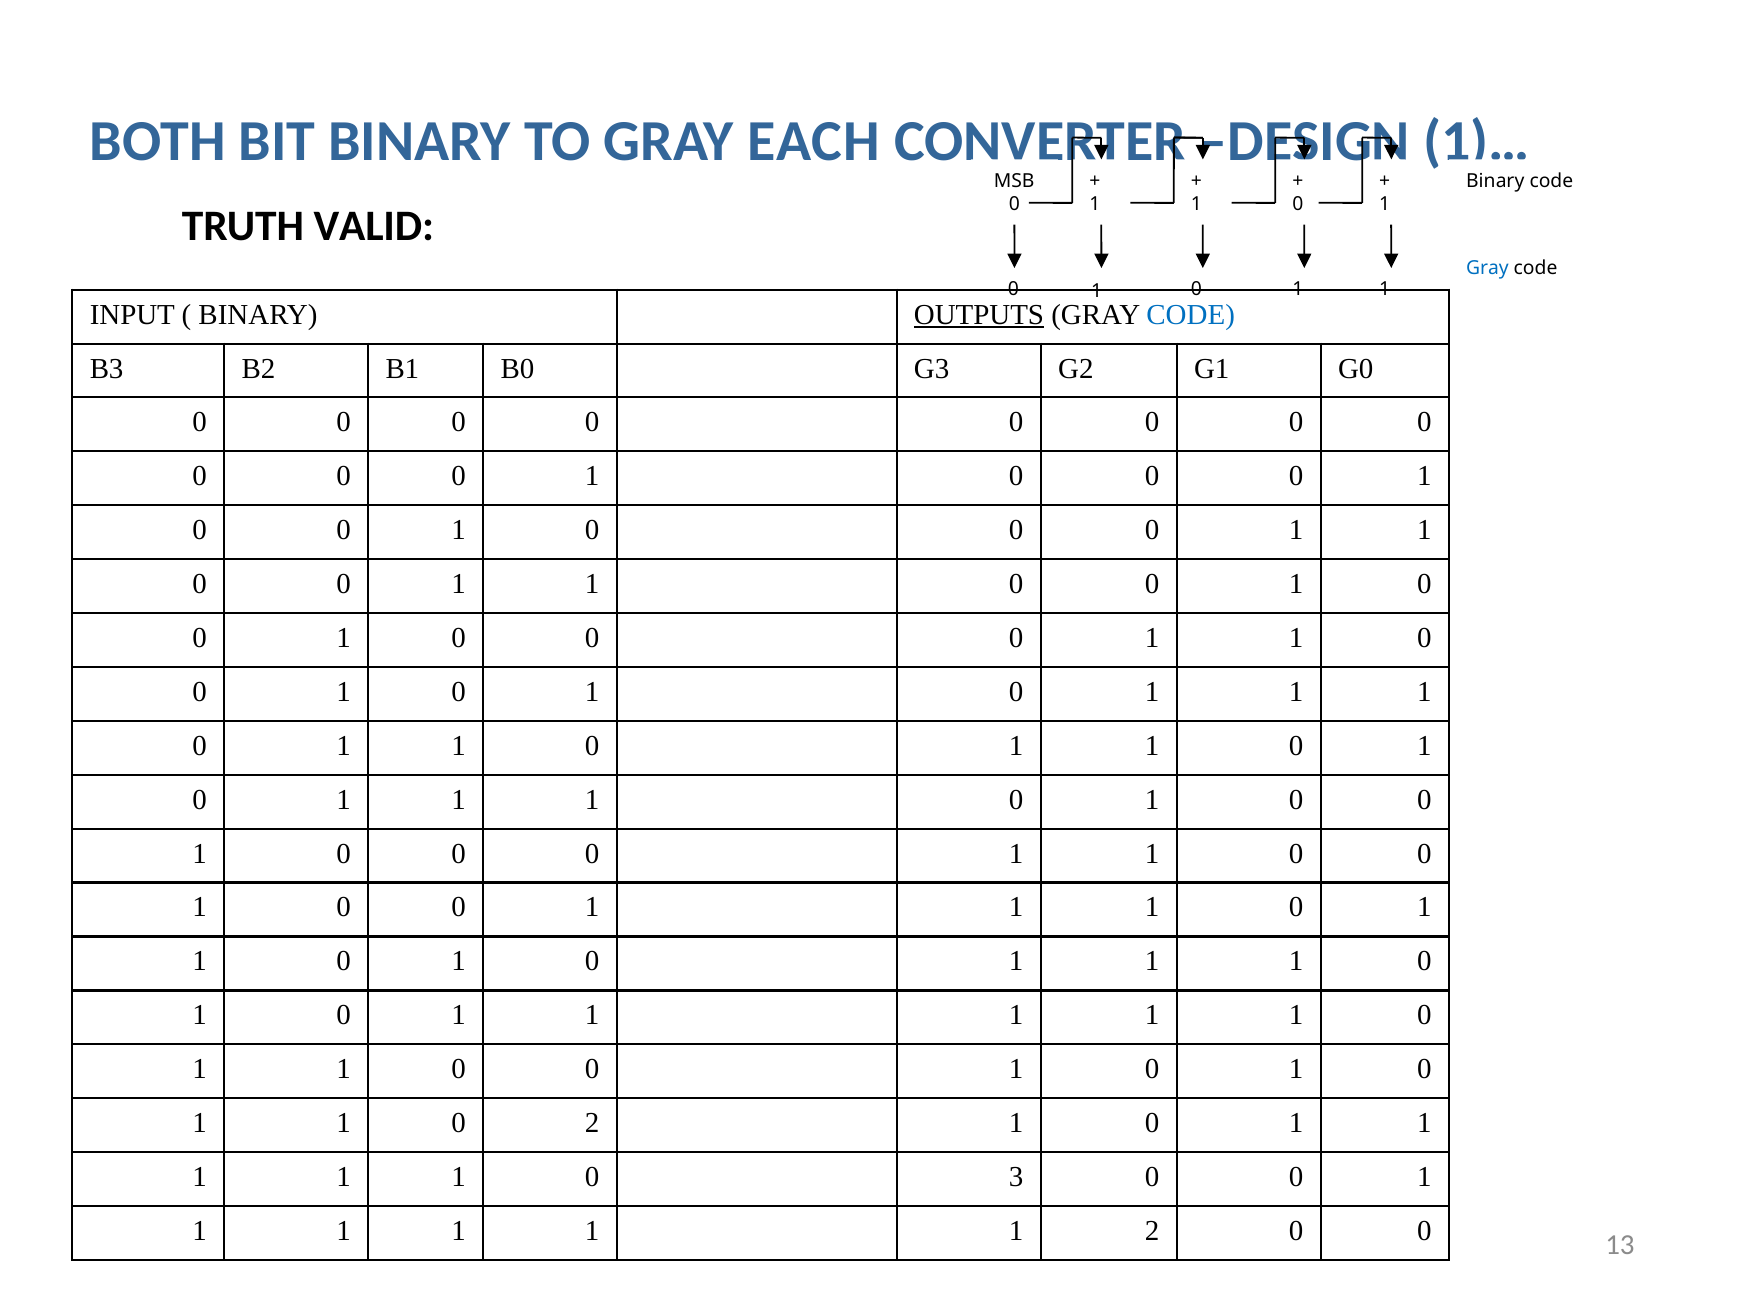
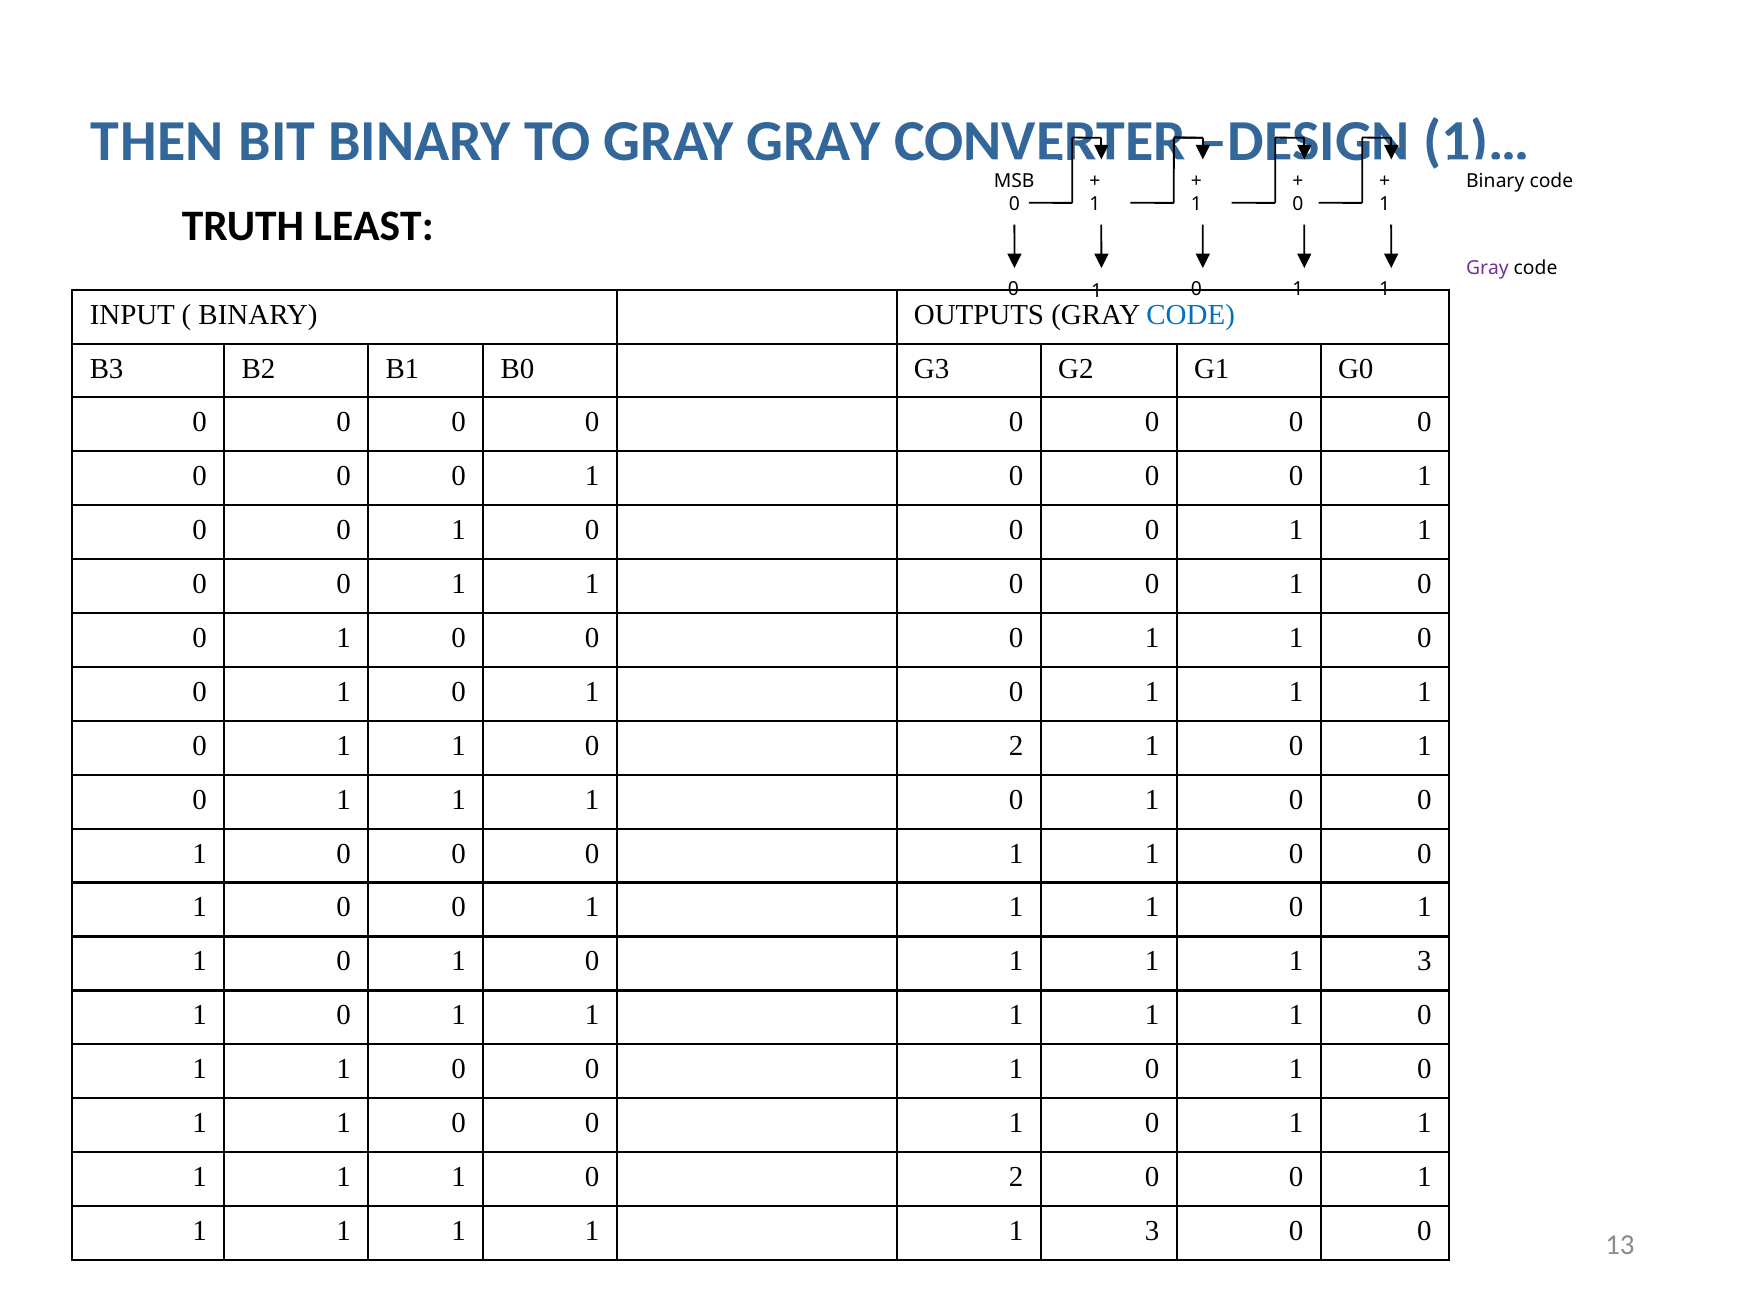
BOTH: BOTH -> THEN (157, 142)
GRAY EACH: EACH -> GRAY (814, 142)
VALID: VALID -> LEAST (374, 226)
Gray colour: blue -> purple (1487, 268)
OUTPUTS underline: present -> none (979, 315)
1: 1 -> 2 (1016, 746)
0: 0 -> 3 (1424, 962)
2: 2 -> 0 (592, 1123)
3: 3 -> 2 (1016, 1177)
2: 2 -> 3 (1152, 1231)
